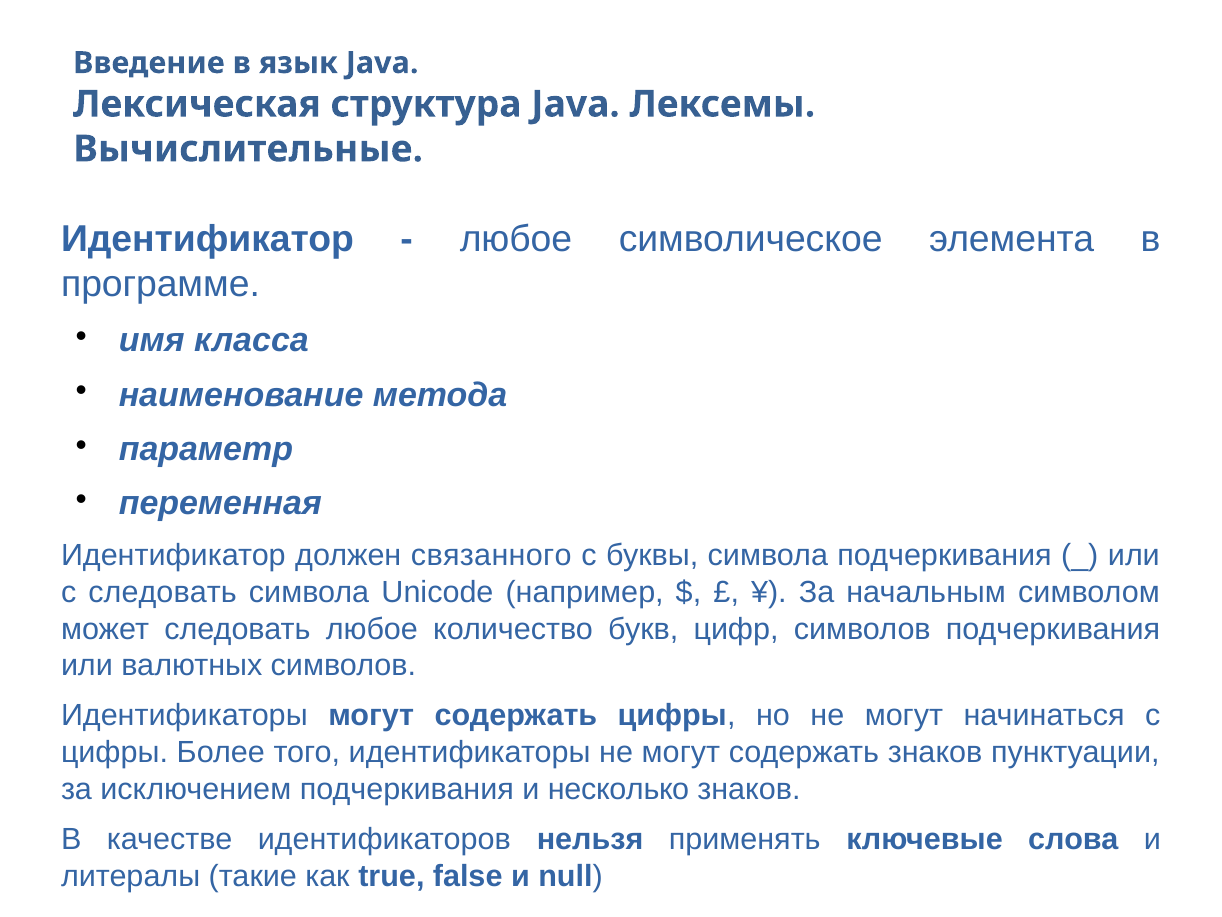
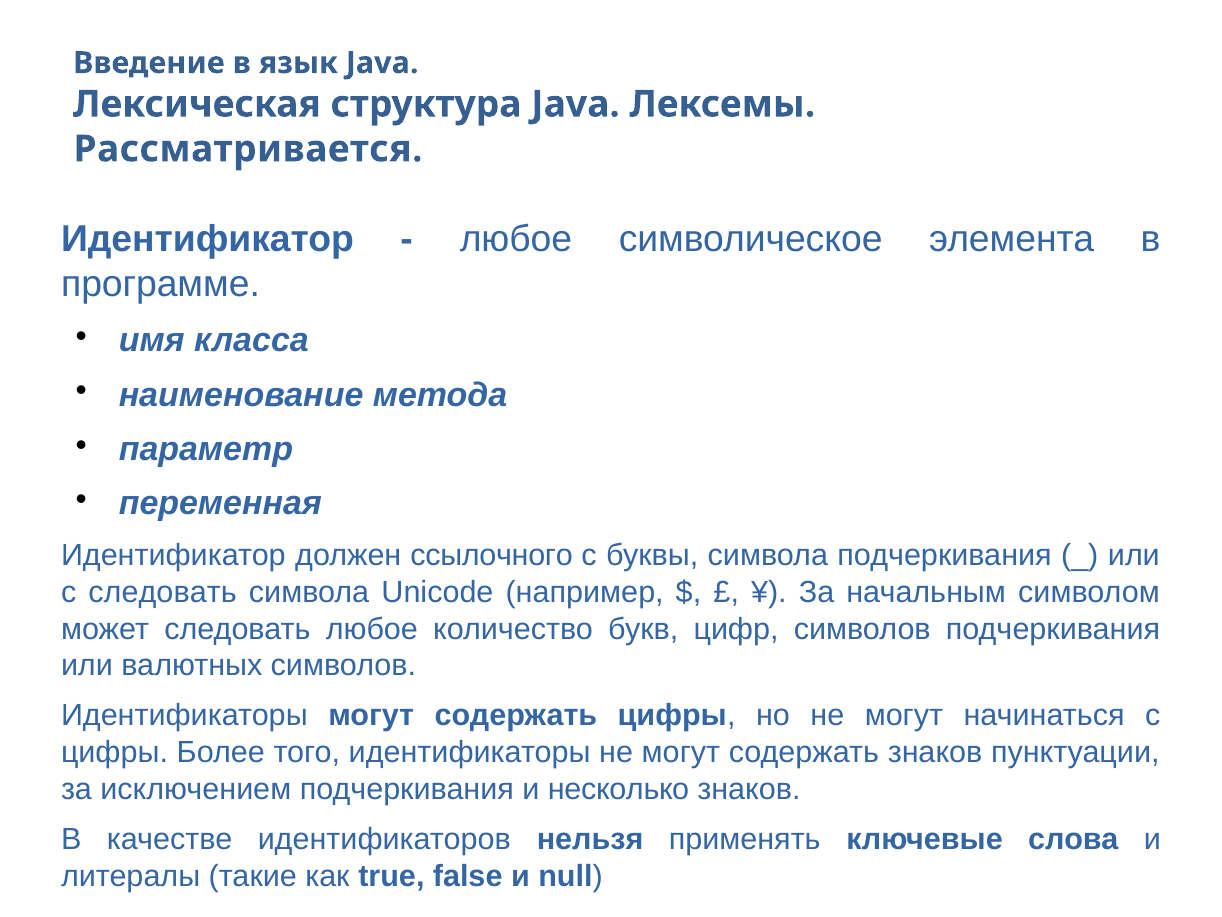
Вычислительные: Вычислительные -> Рассматривается (248, 149)
связанного: связанного -> ссылочного (492, 555)
